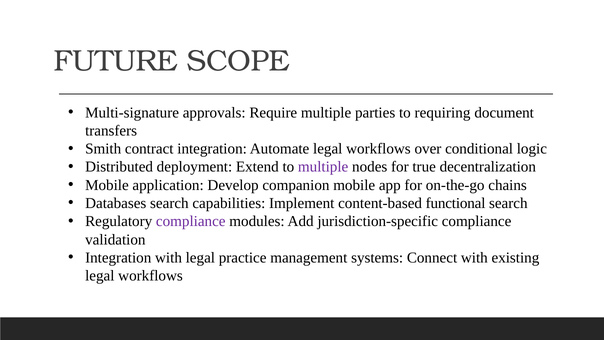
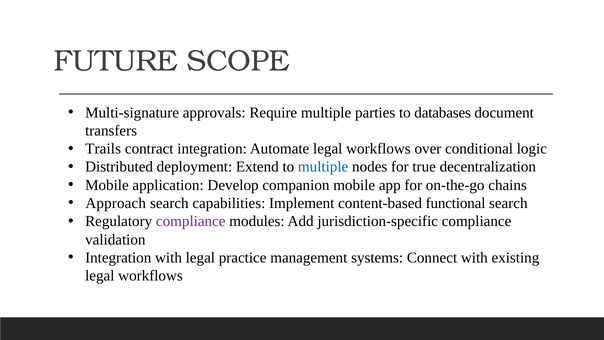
requiring: requiring -> databases (443, 113)
Smith: Smith -> Trails (103, 149)
multiple colour: purple -> blue (323, 167)
Databases: Databases -> Approach (116, 203)
